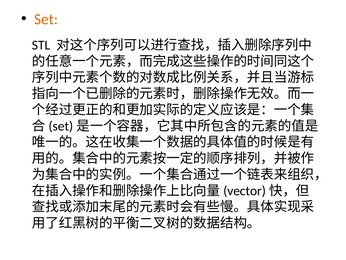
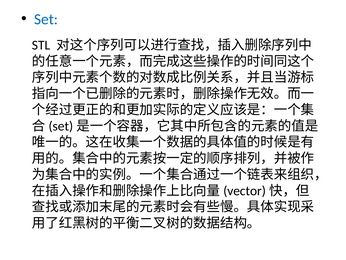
Set colour: orange -> blue (46, 19)
